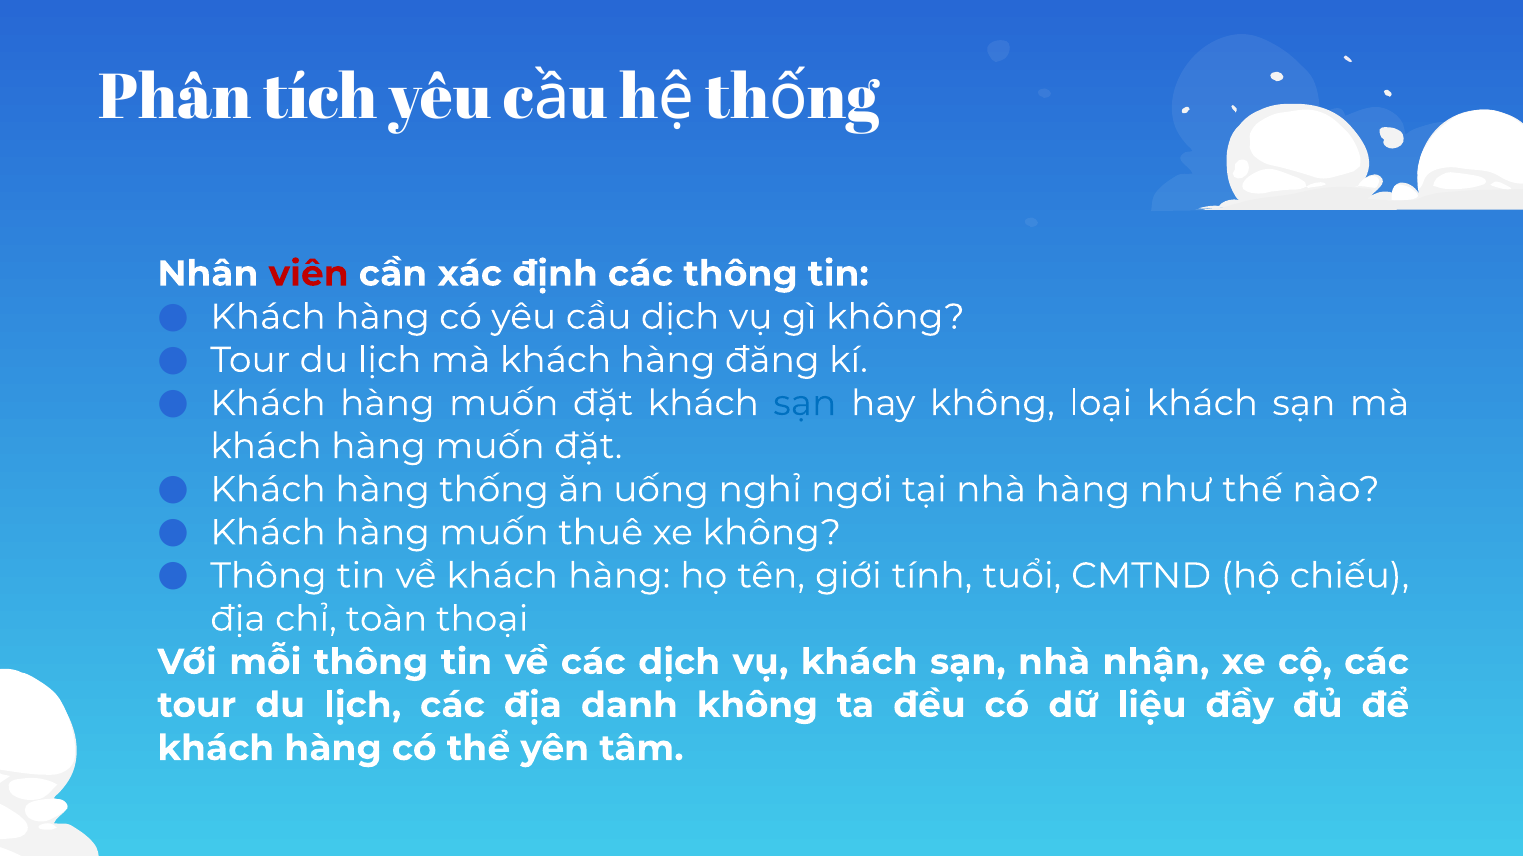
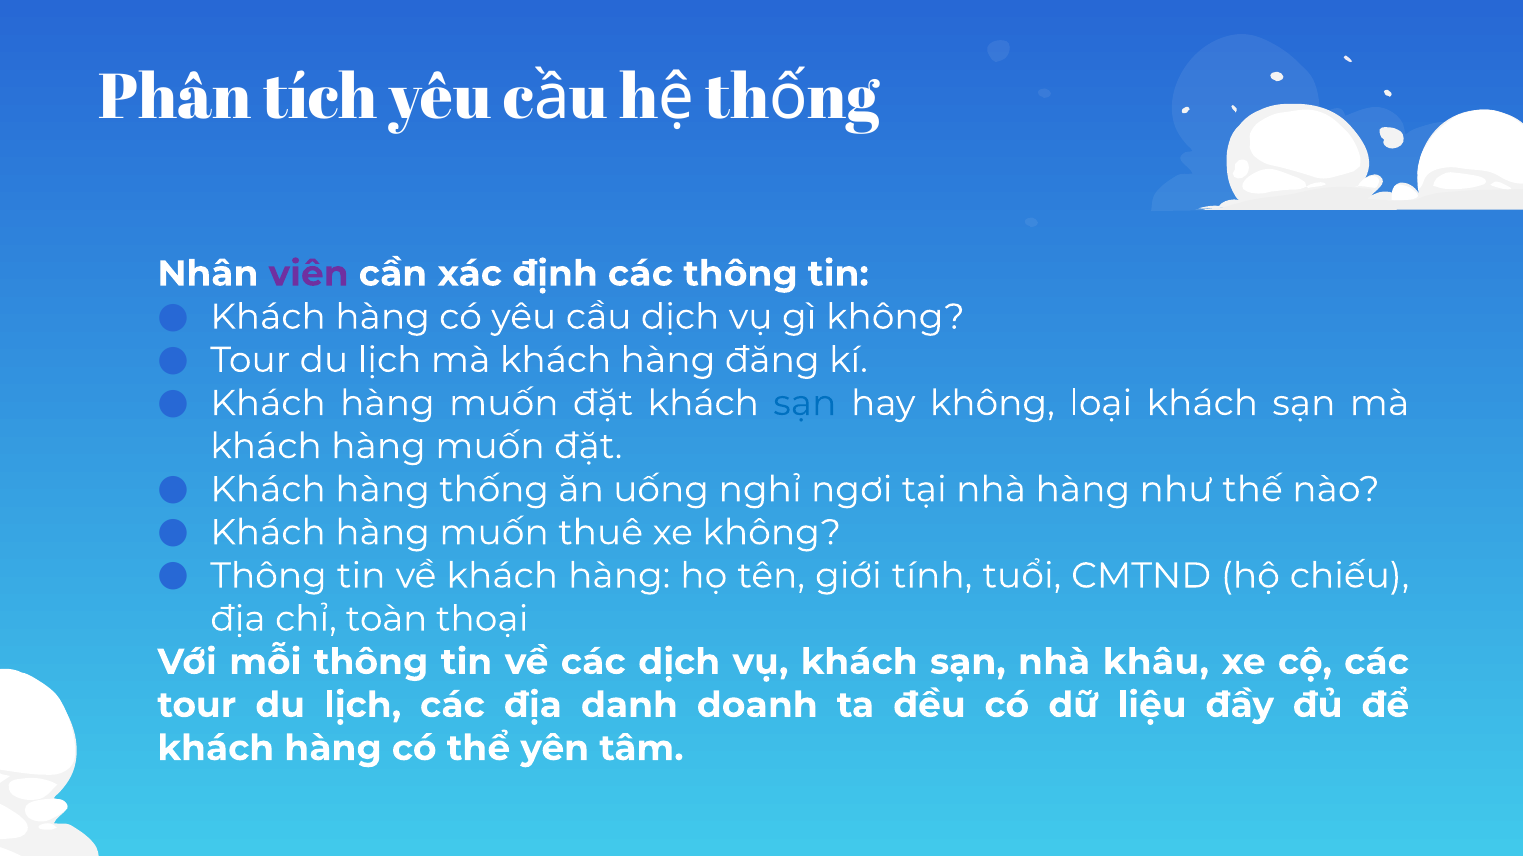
viên colour: red -> purple (309, 274)
nhận: nhận -> khâu (1156, 663)
danh không: không -> doanh (757, 706)
